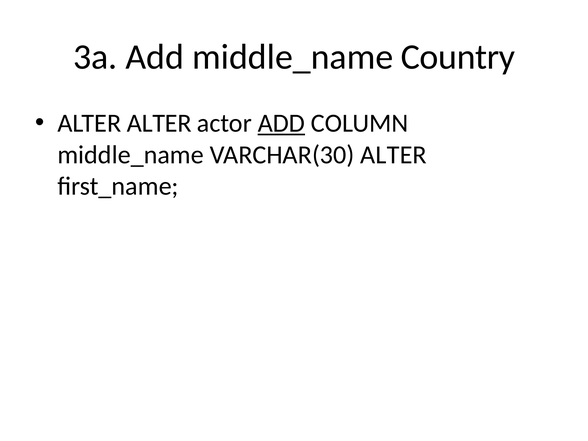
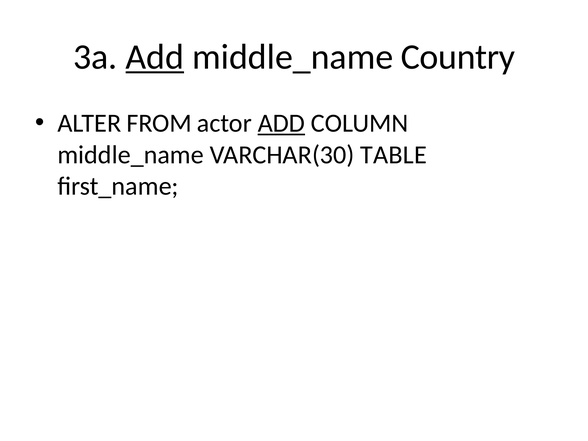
Add underline: none -> present (155, 57)
ALTER ALTER: ALTER -> FROM (159, 123)
VARCHAR(30 ALTER: ALTER -> TABLE (394, 155)
